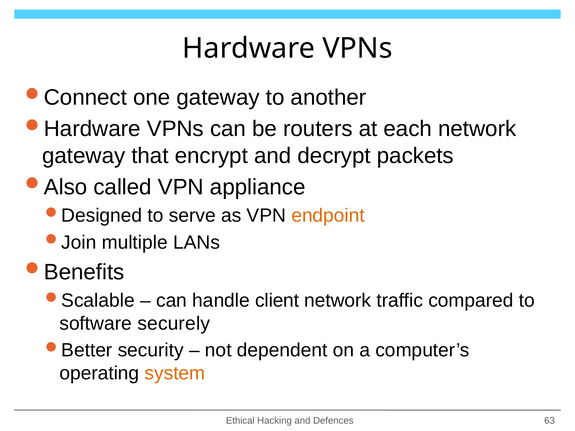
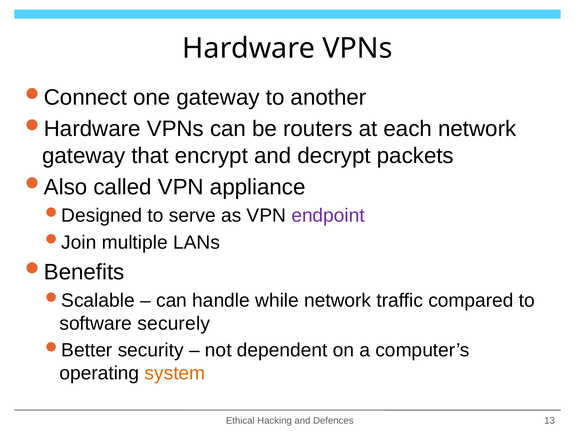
endpoint colour: orange -> purple (328, 216)
client: client -> while (277, 301)
63: 63 -> 13 (550, 421)
